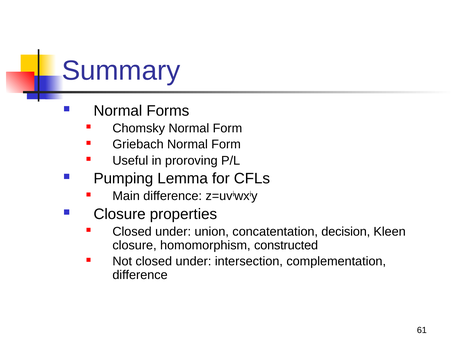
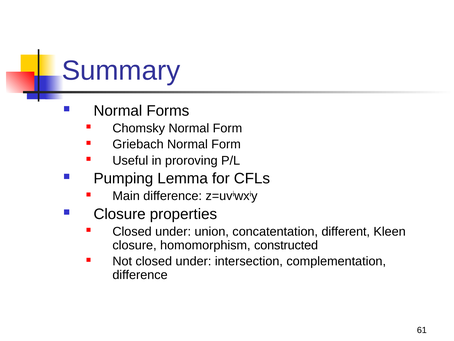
decision: decision -> different (346, 231)
